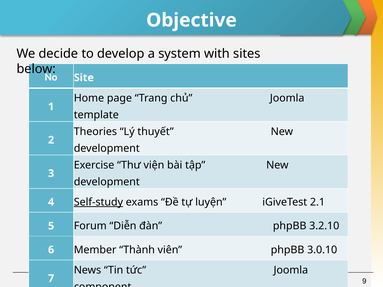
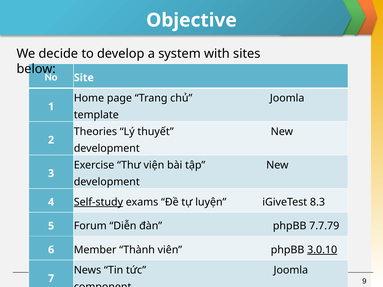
2.1: 2.1 -> 8.3 (317, 202)
3.2.10: 3.2.10 -> 7.7.79 (324, 226)
3.0.10 underline: none -> present (322, 250)
